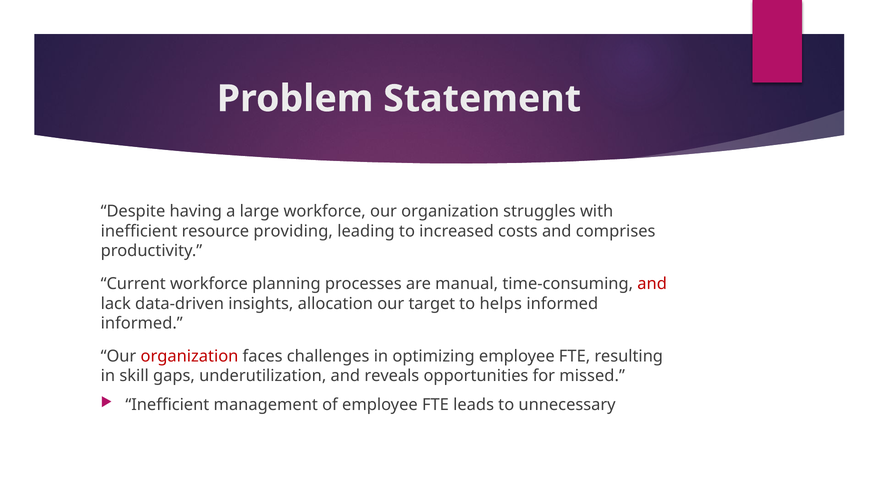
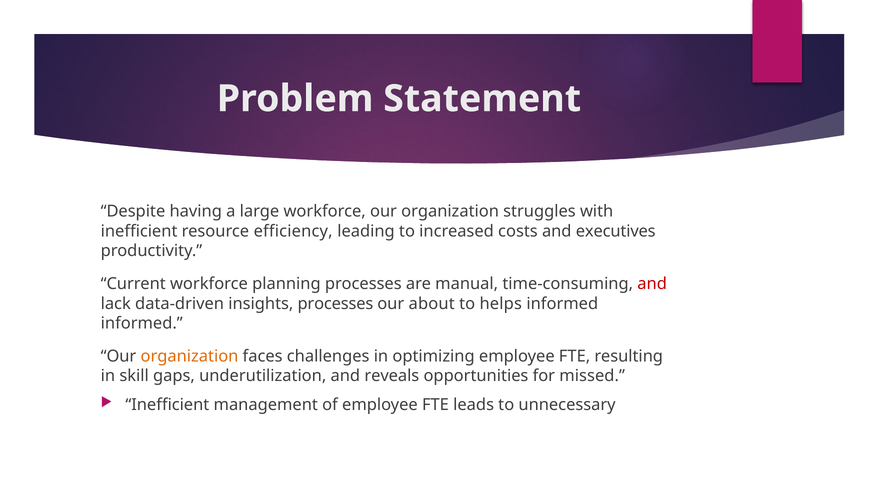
providing: providing -> efficiency (293, 231)
comprises: comprises -> executives (616, 231)
insights allocation: allocation -> processes (335, 303)
target: target -> about (432, 303)
organization colour: red -> orange (189, 356)
